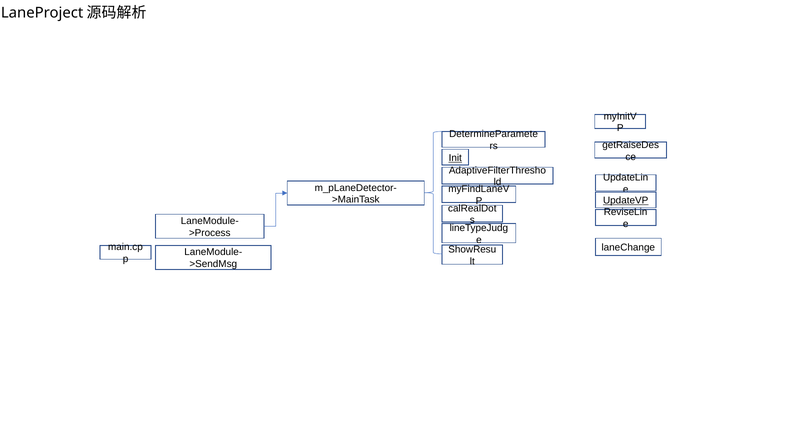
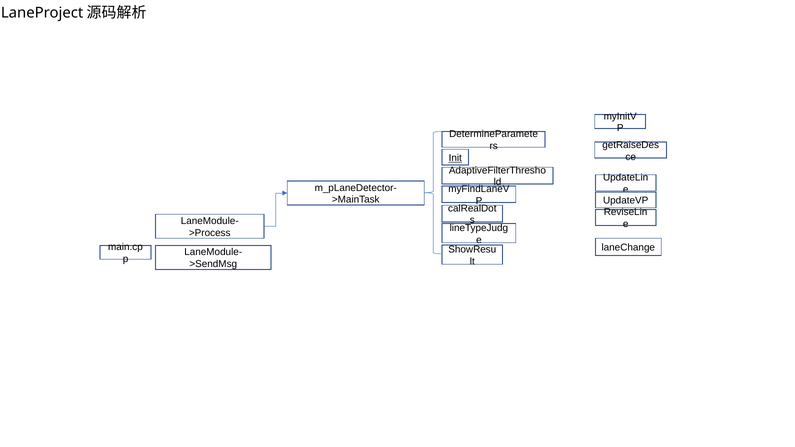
UpdateVP underline: present -> none (626, 201)
